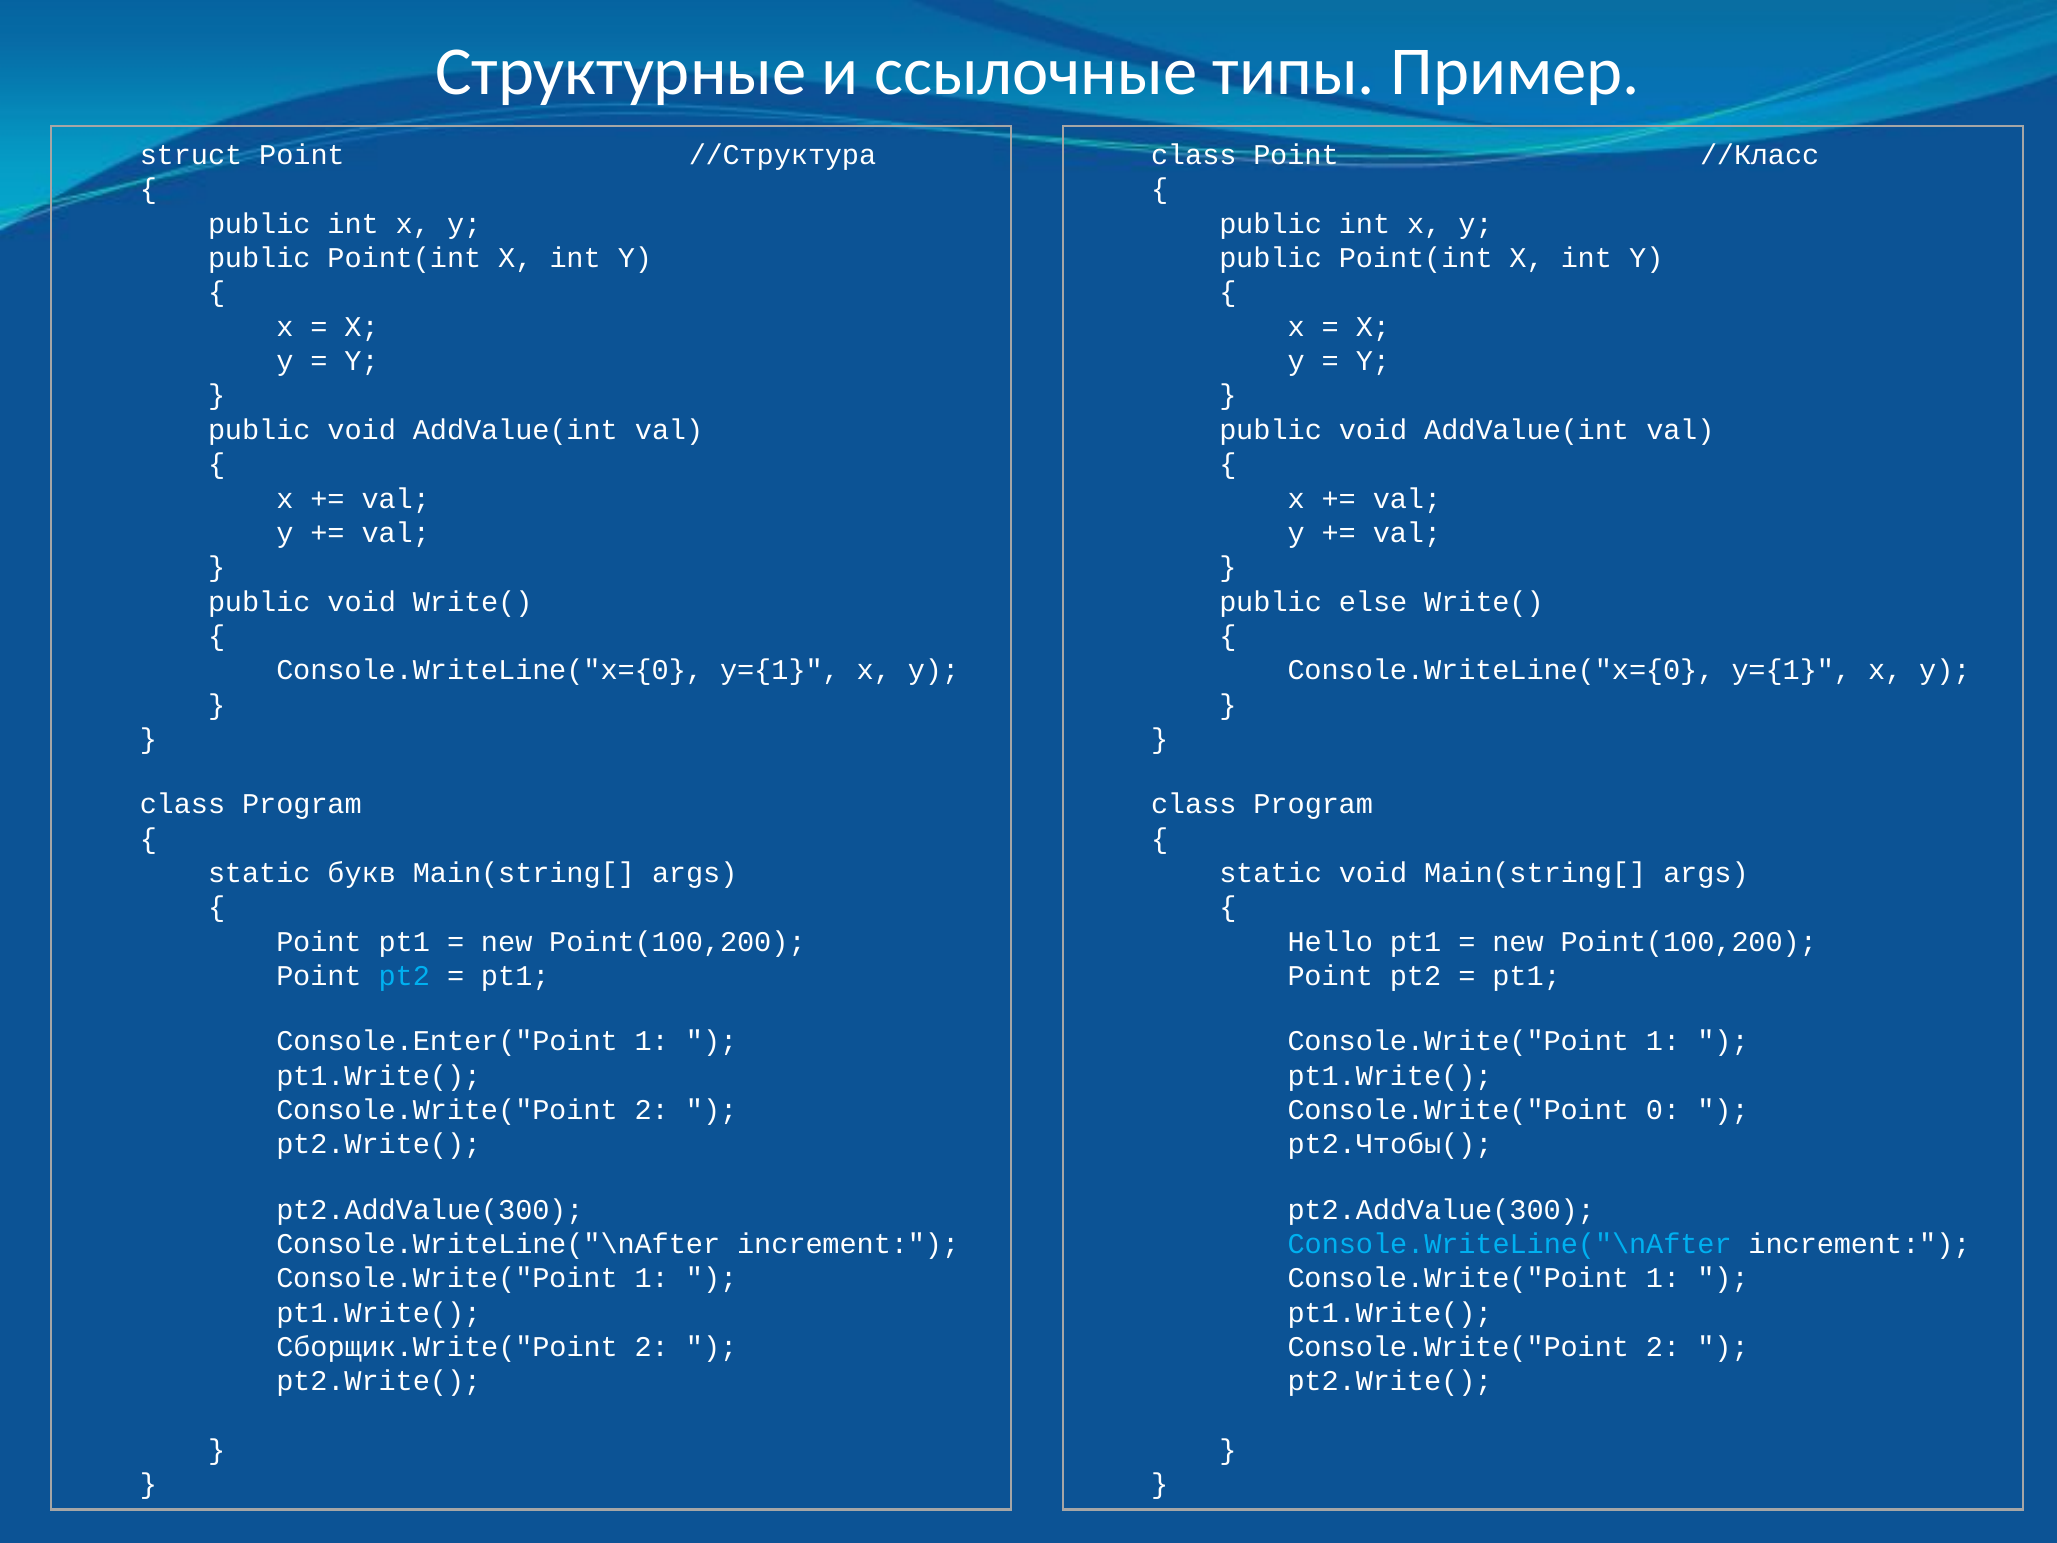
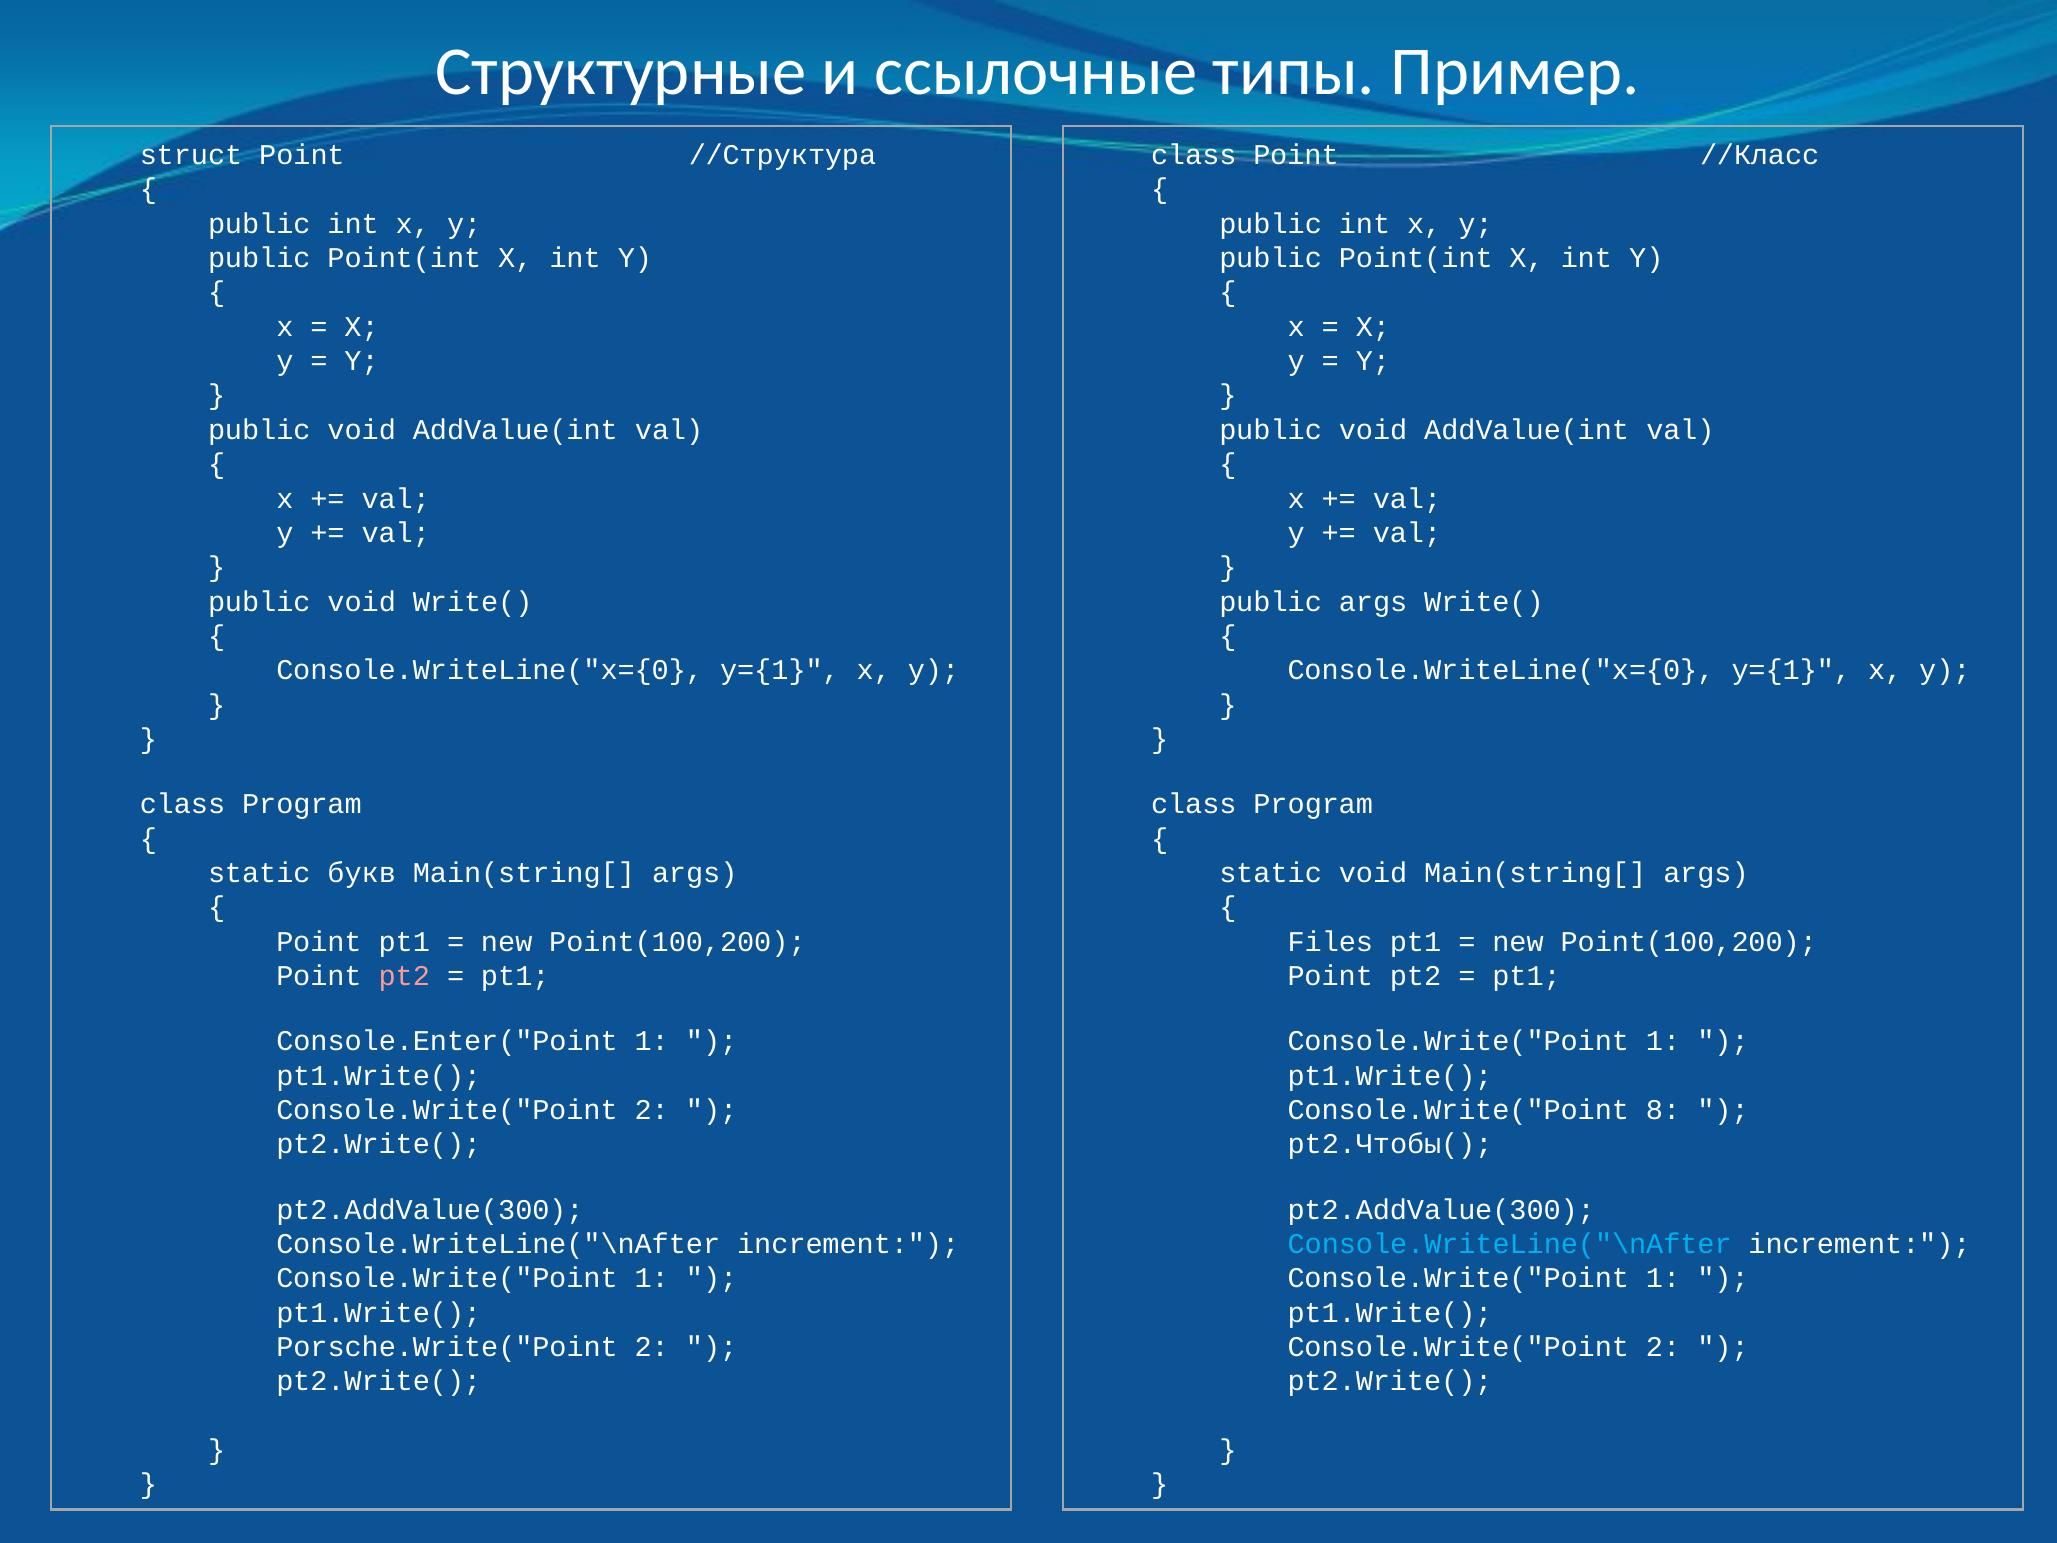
public else: else -> args (1373, 602)
Hello: Hello -> Files (1330, 941)
pt2 colour: light blue -> pink (404, 976)
0: 0 -> 8 (1663, 1110)
Сборщик.Write("Point: Сборщик.Write("Point -> Porsche.Write("Point (447, 1347)
